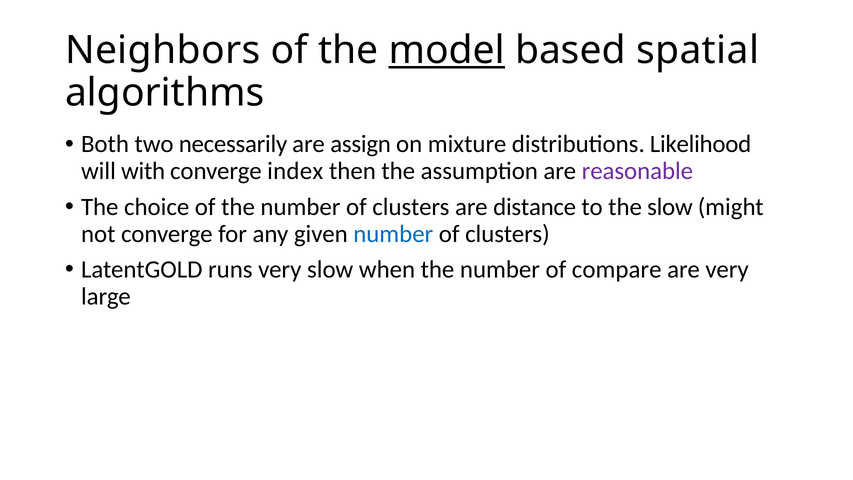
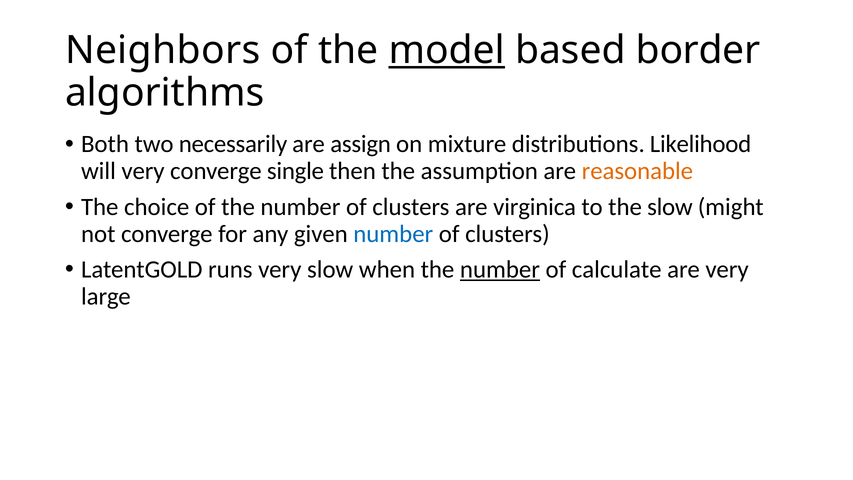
spatial: spatial -> border (698, 51)
will with: with -> very (143, 171)
index: index -> single (295, 171)
reasonable colour: purple -> orange (637, 171)
distance: distance -> virginica (535, 207)
number underline: none -> present (500, 269)
compare: compare -> calculate (617, 269)
